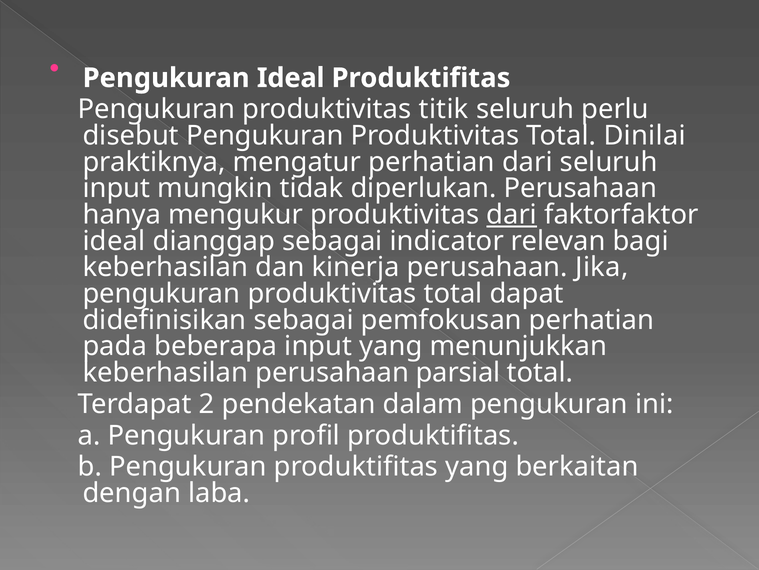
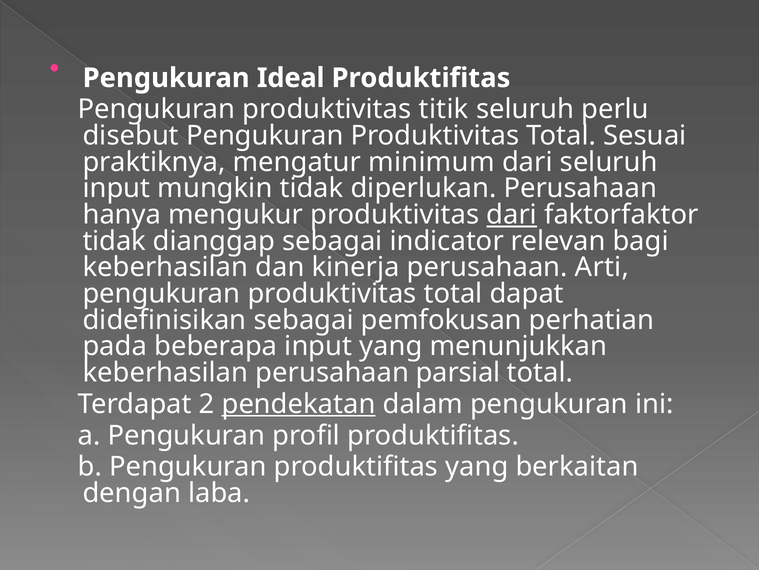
Dinilai: Dinilai -> Sesuai (645, 136)
mengatur perhatian: perhatian -> minimum (431, 162)
ideal: ideal -> tidak (114, 241)
Jika: Jika -> Arti (602, 267)
pendekatan underline: none -> present (299, 404)
